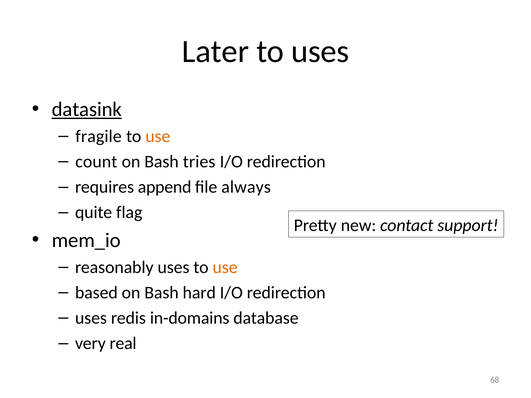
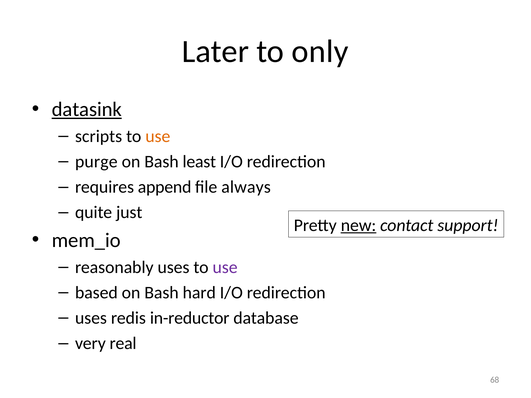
to uses: uses -> only (320, 51)
fragile: fragile -> scripts (99, 136)
count: count -> purge (96, 162)
tries: tries -> least (199, 162)
flag: flag -> just (129, 213)
new underline: none -> present (358, 225)
use colour: orange -> purple (225, 267)
in-domains: in-domains -> in-reductor (190, 318)
